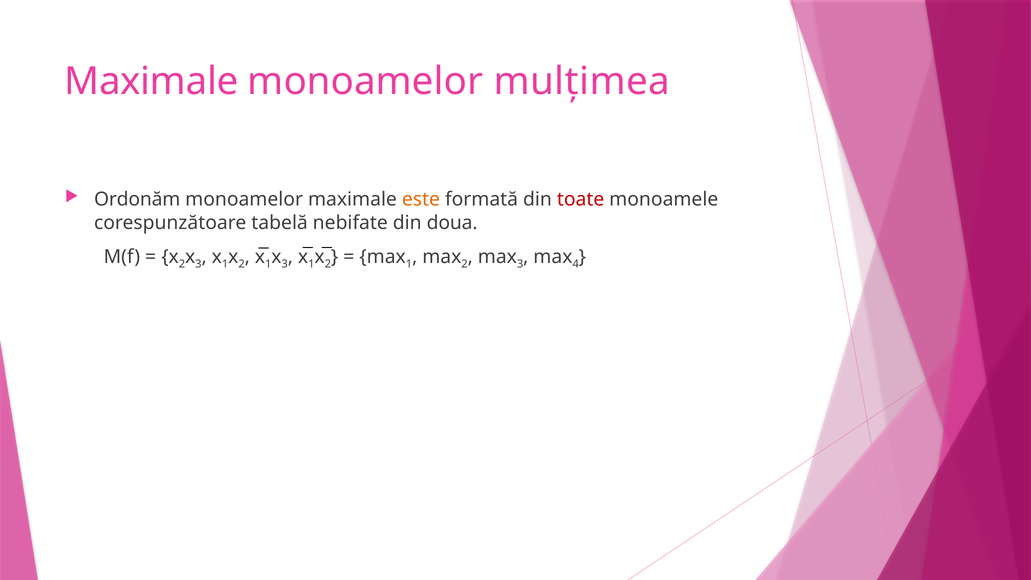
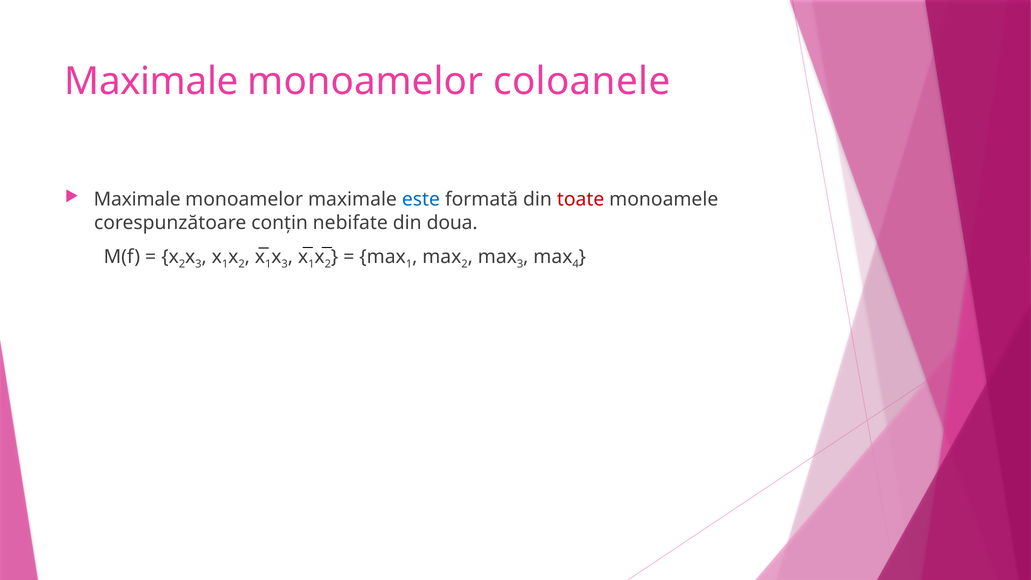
mulțimea: mulțimea -> coloanele (582, 81)
Ordonăm: Ordonăm -> Maximale (137, 200)
este colour: orange -> blue (421, 200)
tabelă: tabelă -> conțin (280, 223)
